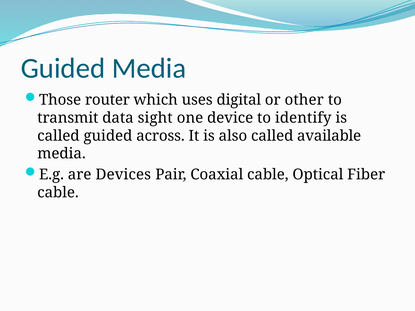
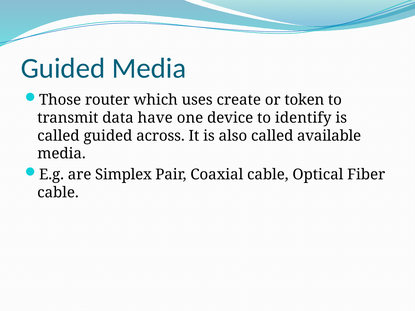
digital: digital -> create (239, 100)
other: other -> token (304, 100)
sight: sight -> have (155, 118)
Devices: Devices -> Simplex (123, 175)
